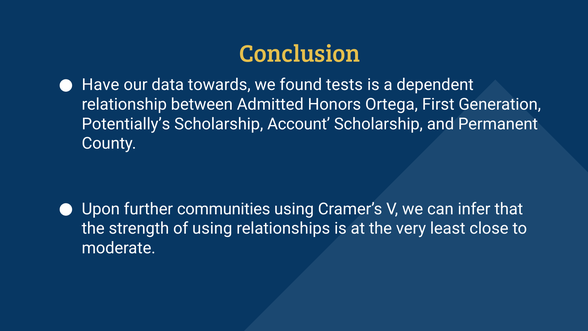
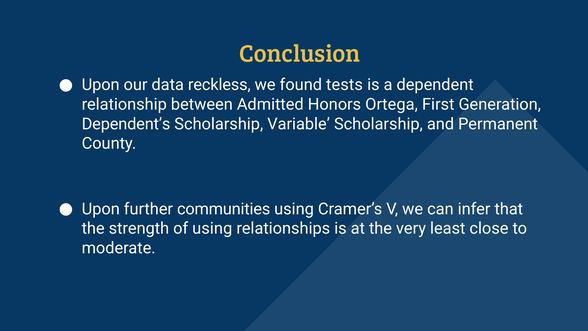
Have: Have -> Upon (101, 85)
towards: towards -> reckless (219, 85)
Potentially’s: Potentially’s -> Dependent’s (126, 124)
Account: Account -> Variable (299, 124)
